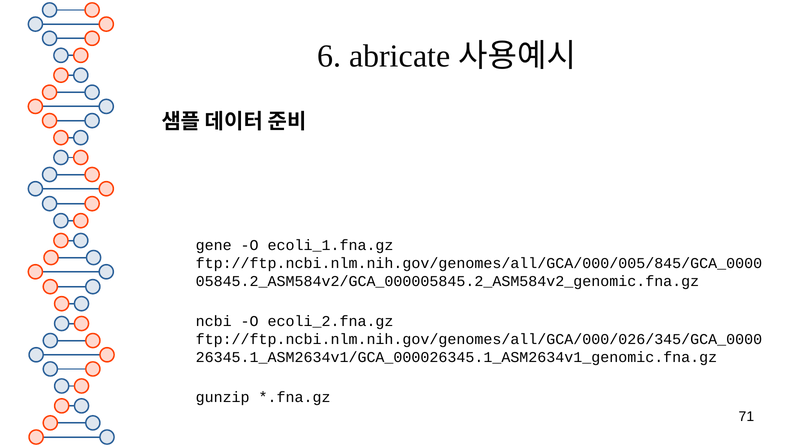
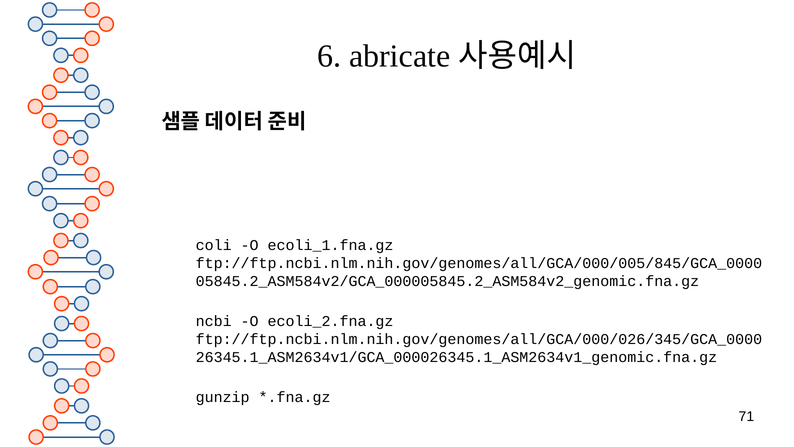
gene: gene -> coli (214, 245)
